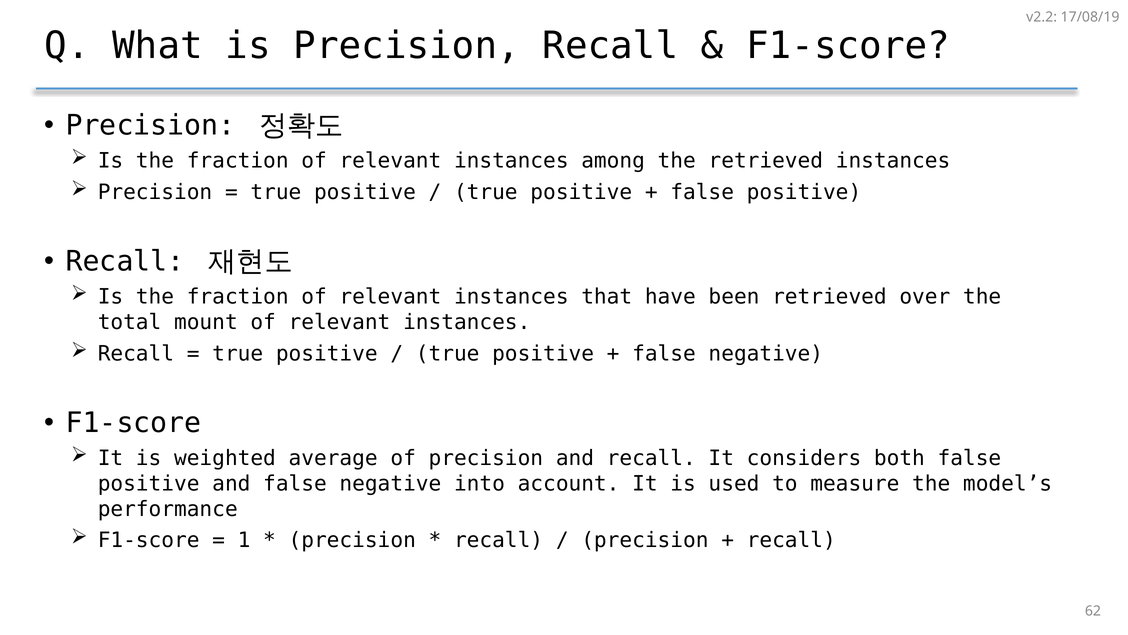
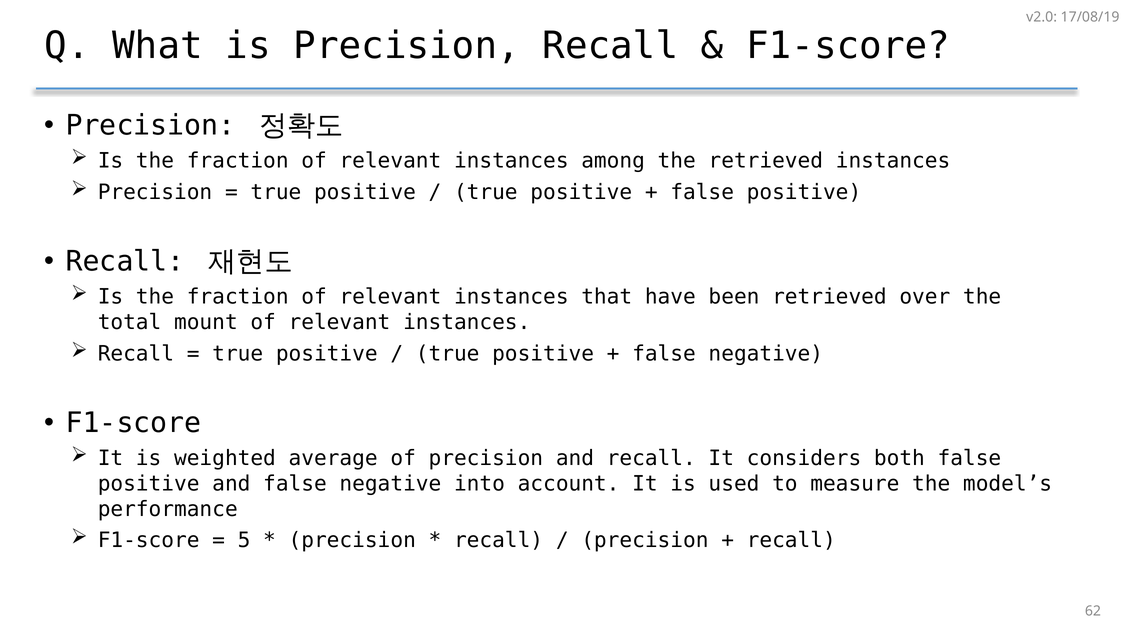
v2.2: v2.2 -> v2.0 (1042, 17)
1: 1 -> 5 (244, 540)
